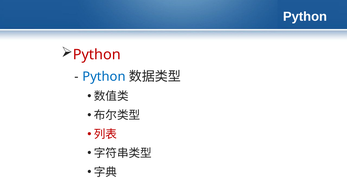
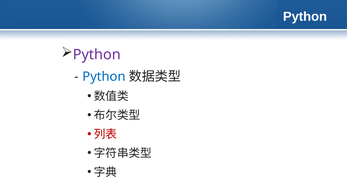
Python colour: red -> purple (97, 55)
